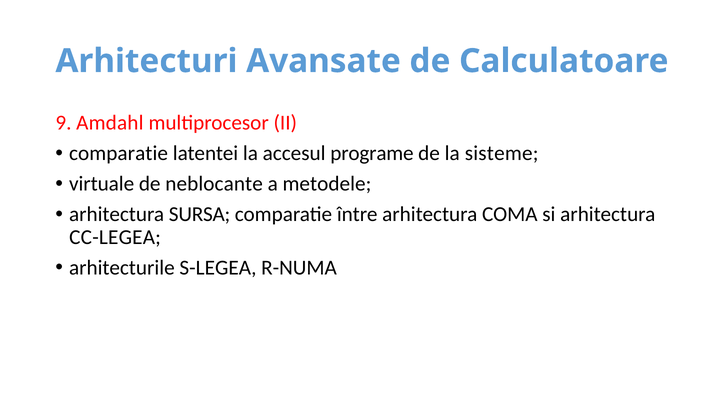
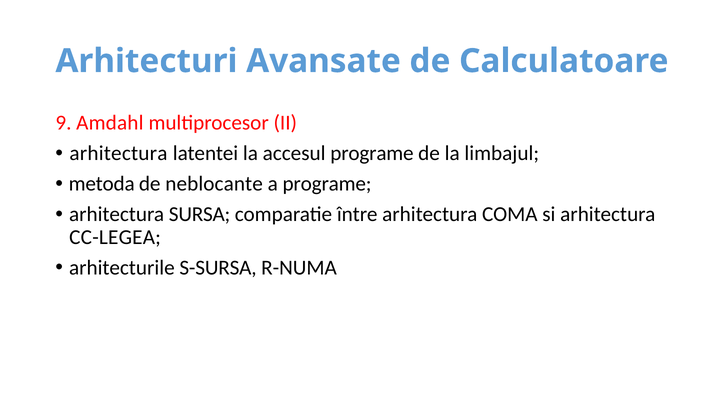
comparatie: comparatie -> arhitectura (118, 153)
sisteme: sisteme -> limbajul (502, 153)
virtuale: virtuale -> metoda (102, 184)
a metodele: metodele -> programe (327, 184)
S-LEGEA: S-LEGEA -> S-SURSA (218, 268)
